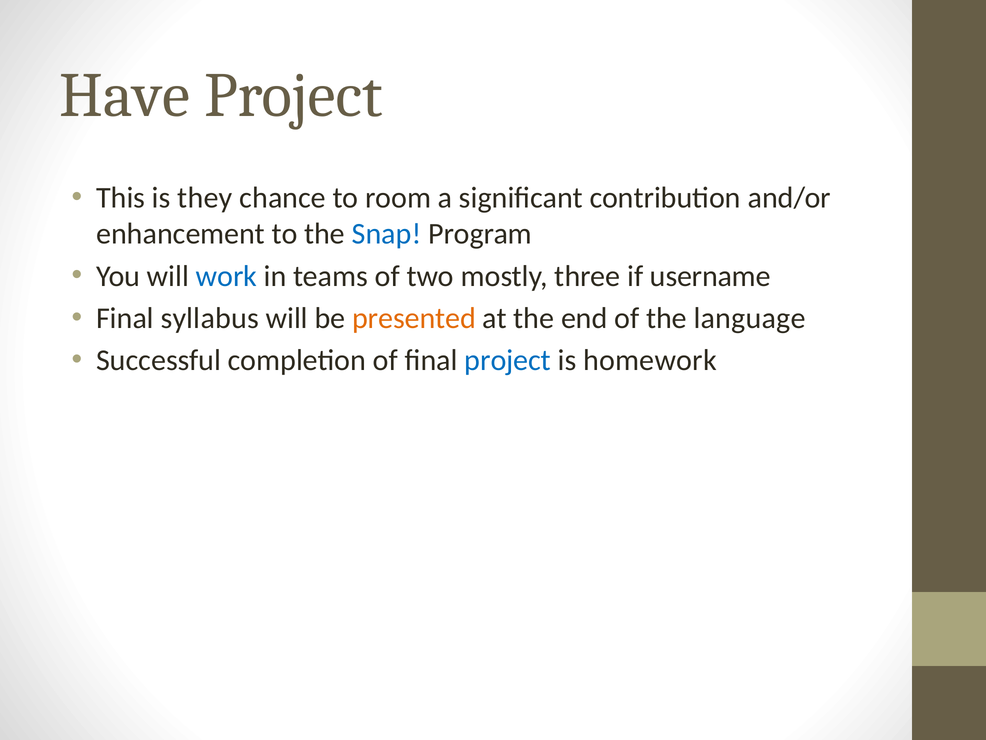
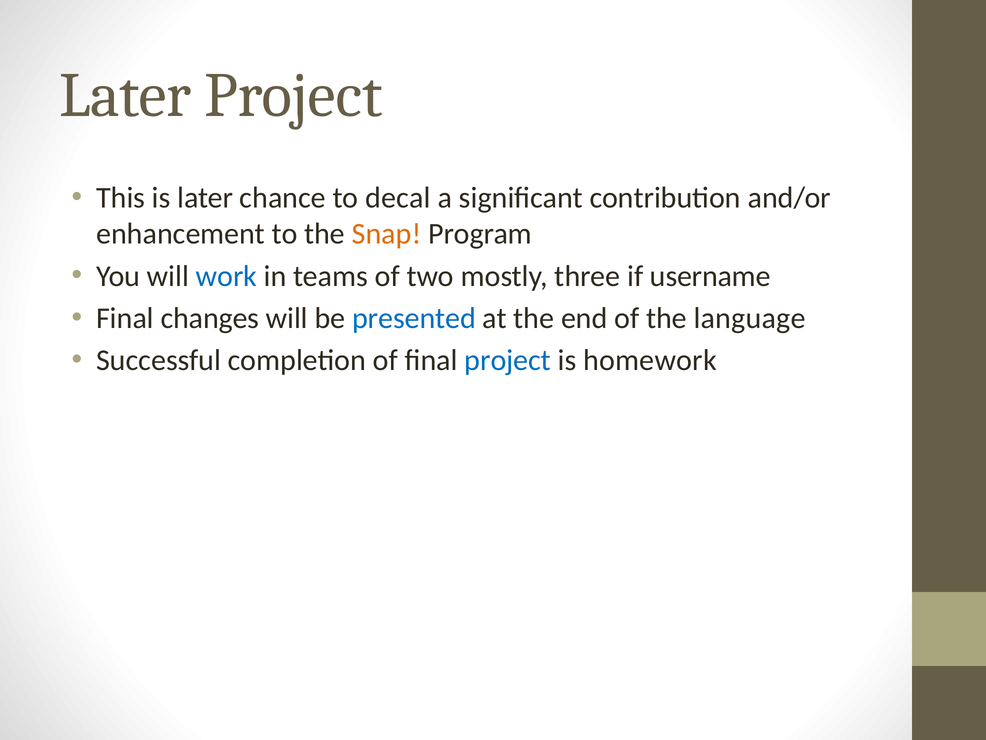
Have: Have -> Later (125, 96)
is they: they -> later (205, 198)
room: room -> decal (398, 198)
Snap colour: blue -> orange (387, 234)
syllabus: syllabus -> changes (210, 318)
presented colour: orange -> blue (414, 318)
